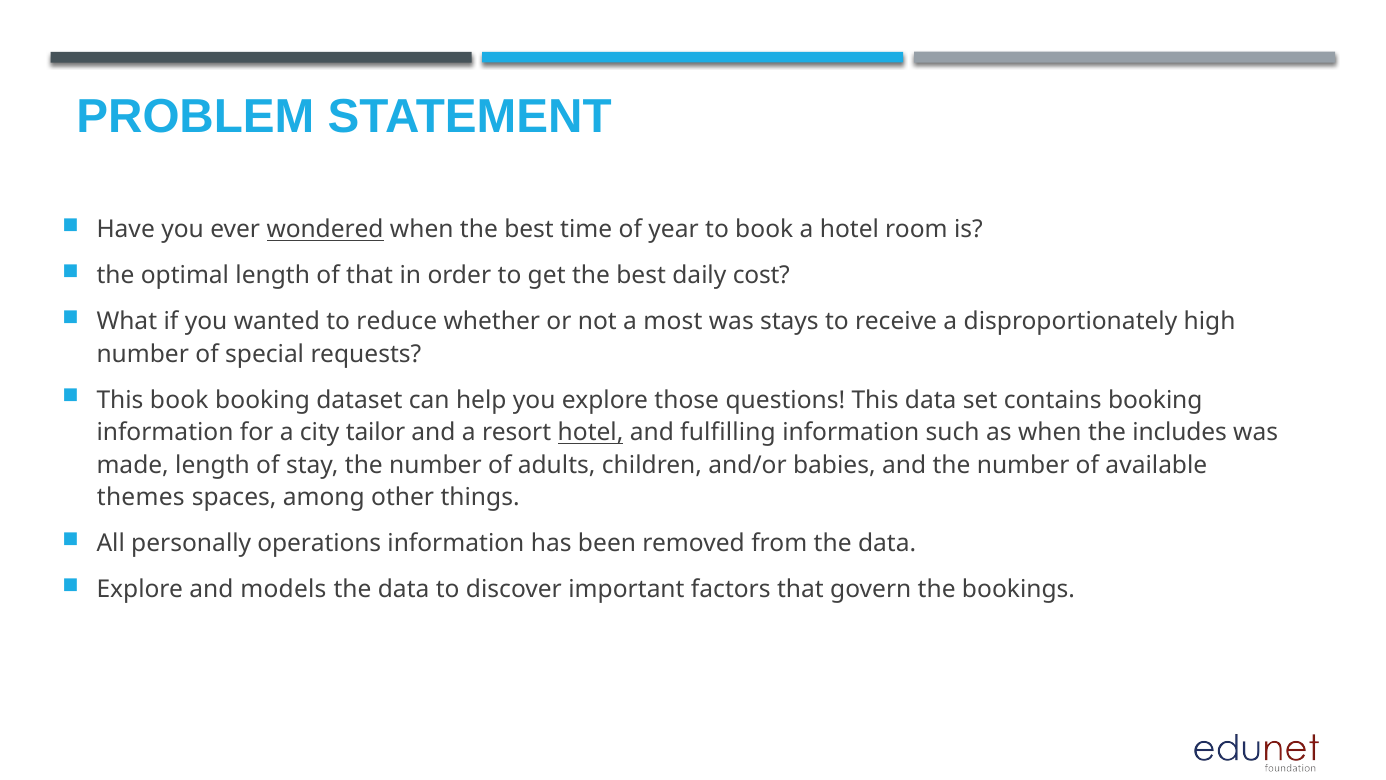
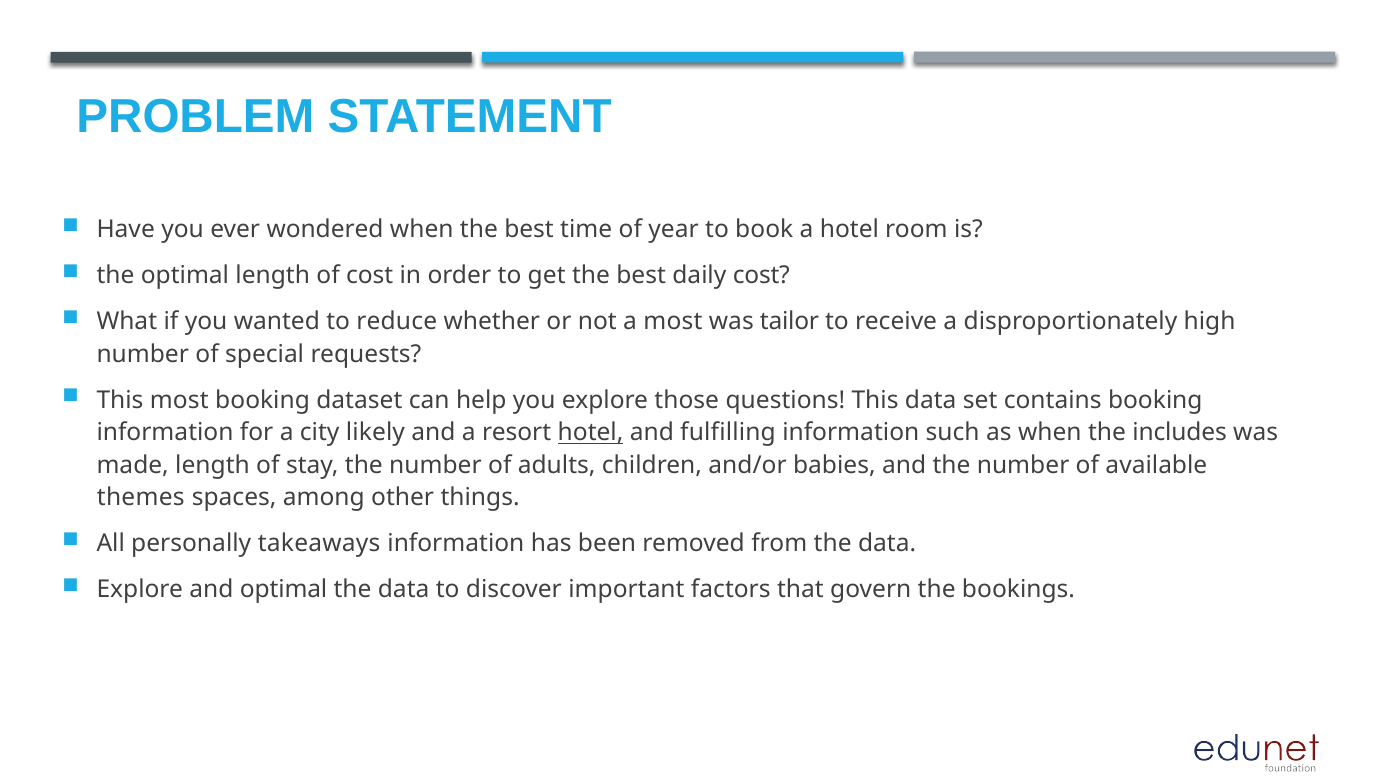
wondered underline: present -> none (325, 230)
of that: that -> cost (370, 276)
stays: stays -> tailor (790, 322)
This book: book -> most (179, 400)
tailor: tailor -> likely (375, 432)
operations: operations -> takeaways (319, 543)
and models: models -> optimal (284, 589)
